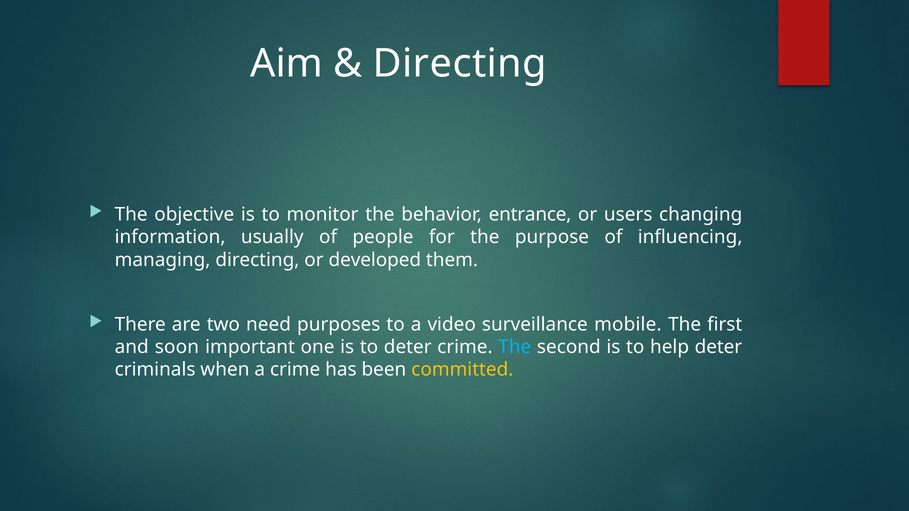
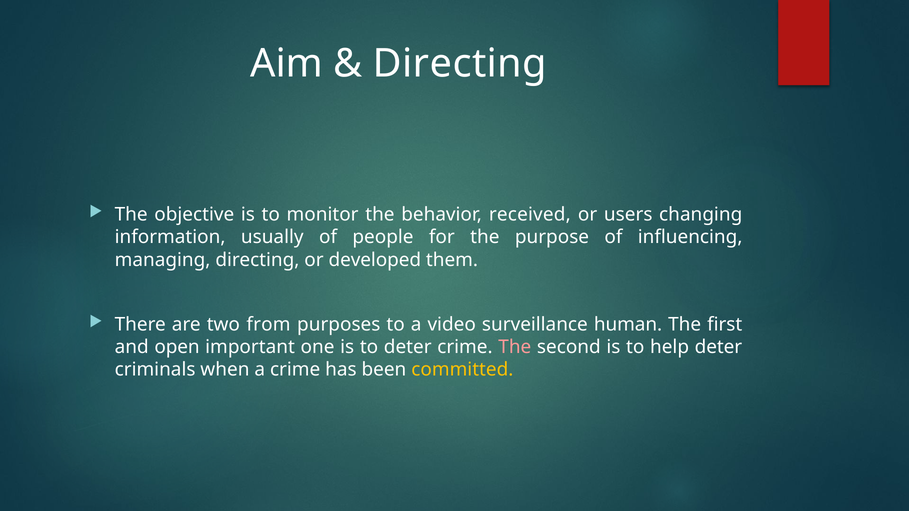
entrance: entrance -> received (530, 215)
need: need -> from (268, 324)
mobile: mobile -> human (628, 324)
soon: soon -> open (177, 347)
The colour: light blue -> pink (515, 347)
